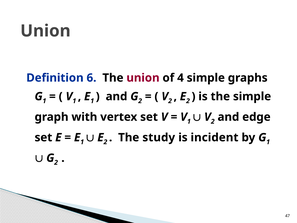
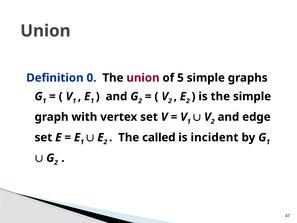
6: 6 -> 0 (91, 78)
4: 4 -> 5 (180, 78)
study: study -> called (159, 137)
